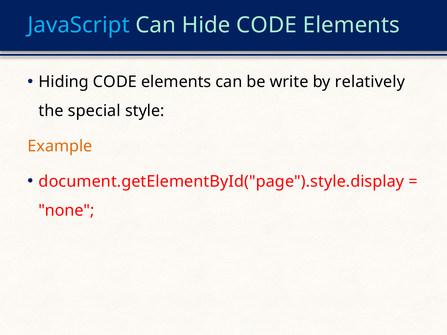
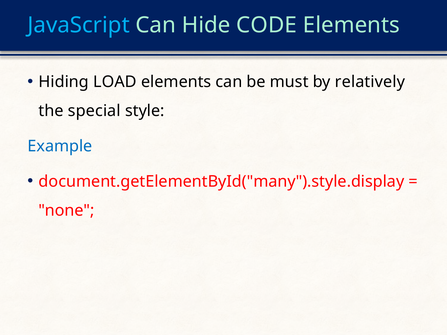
Hiding CODE: CODE -> LOAD (115, 82)
write: write -> must (289, 82)
Example colour: orange -> blue (60, 146)
document.getElementById("page").style.display: document.getElementById("page").style.display -> document.getElementById("many").style.display (221, 182)
